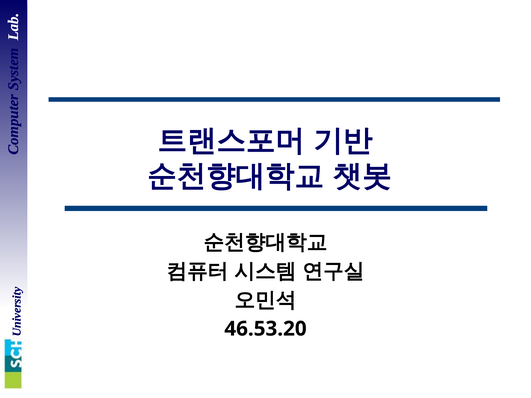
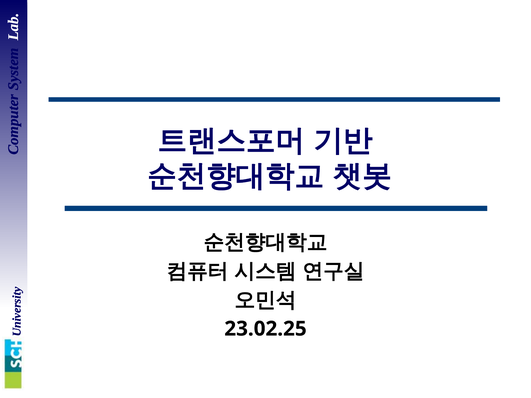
46.53.20: 46.53.20 -> 23.02.25 (266, 329)
